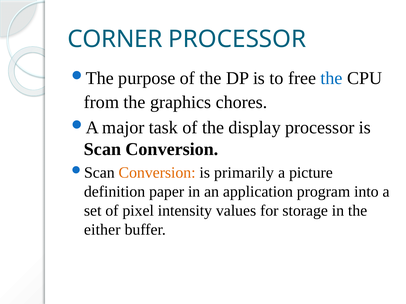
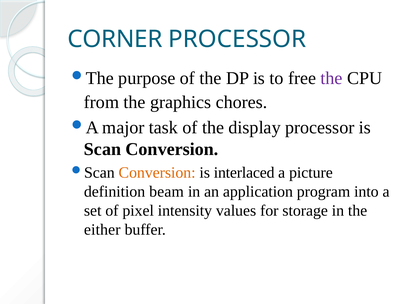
the colour: blue -> purple (332, 78)
primarily: primarily -> interlaced (244, 173)
paper: paper -> beam (167, 192)
